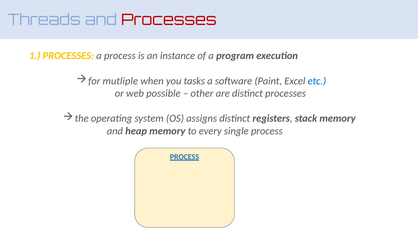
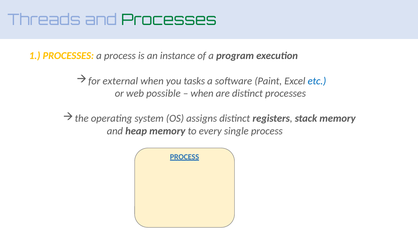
Processes colour: red -> green (169, 20)
mutliple: mutliple -> external (120, 81)
other: other -> when (202, 93)
